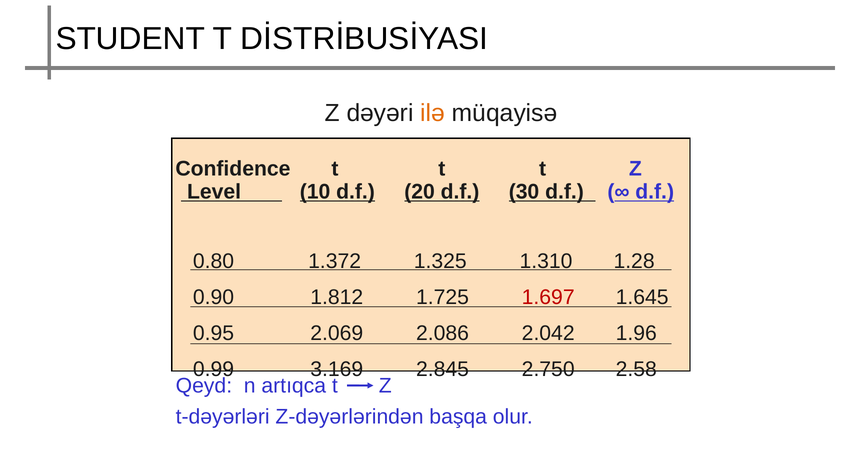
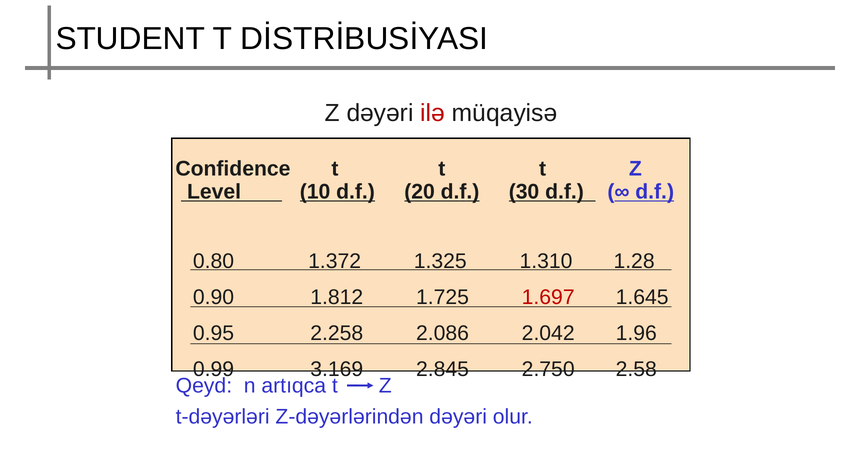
ilə colour: orange -> red (433, 113)
2.069: 2.069 -> 2.258 (337, 333)
Z-dəyərlərindən başqa: başqa -> dəyəri (458, 417)
